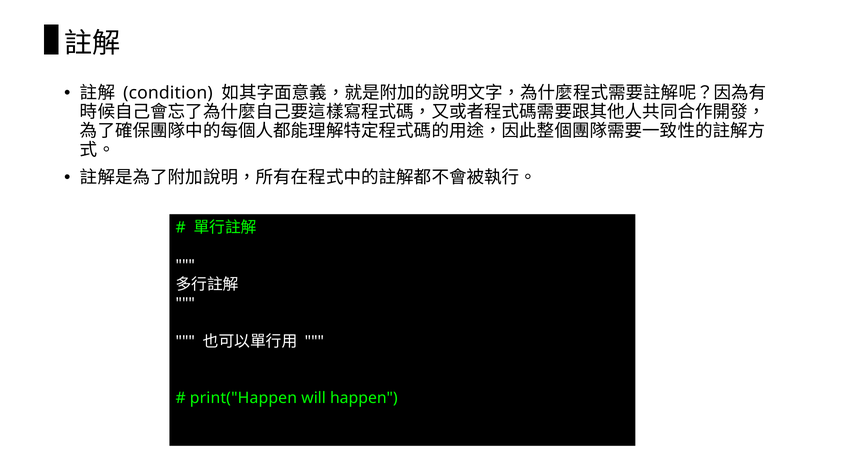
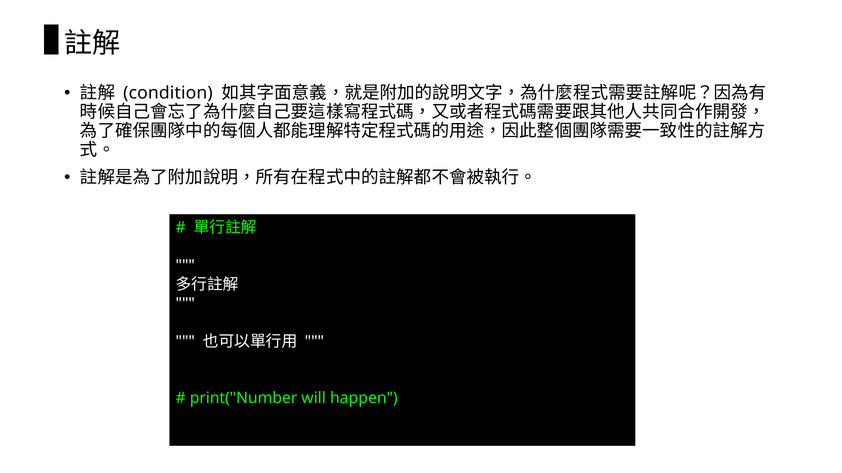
print("Happen: print("Happen -> print("Number (244, 399)
